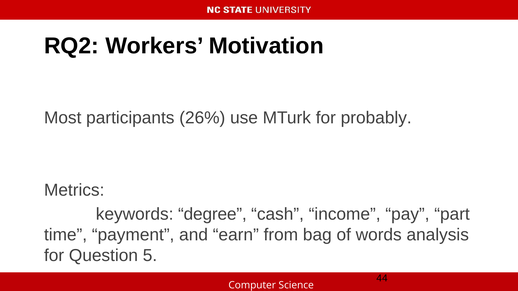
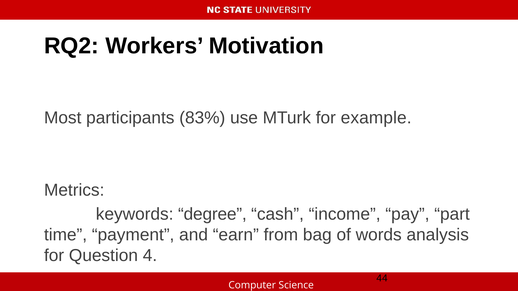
26%: 26% -> 83% (202, 118)
probably: probably -> example (376, 118)
5: 5 -> 4 (150, 256)
